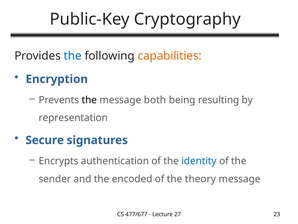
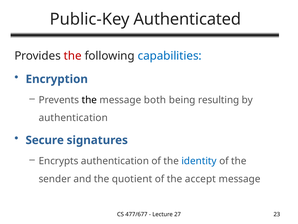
Cryptography: Cryptography -> Authenticated (187, 19)
the colour: blue -> red (73, 56)
capabilities colour: orange -> blue (170, 56)
representation: representation -> authentication (73, 118)
encoded: encoded -> quotient (132, 179)
theory: theory -> accept (200, 179)
